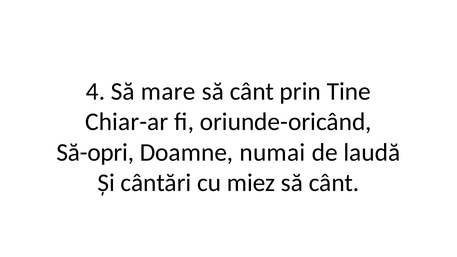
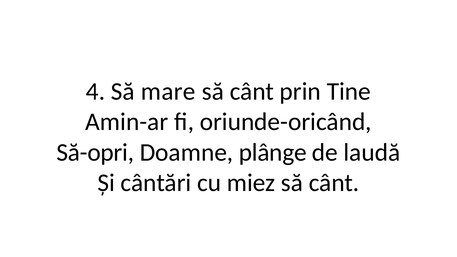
Chiar-ar: Chiar-ar -> Amin-ar (127, 122)
numai: numai -> plânge (273, 152)
